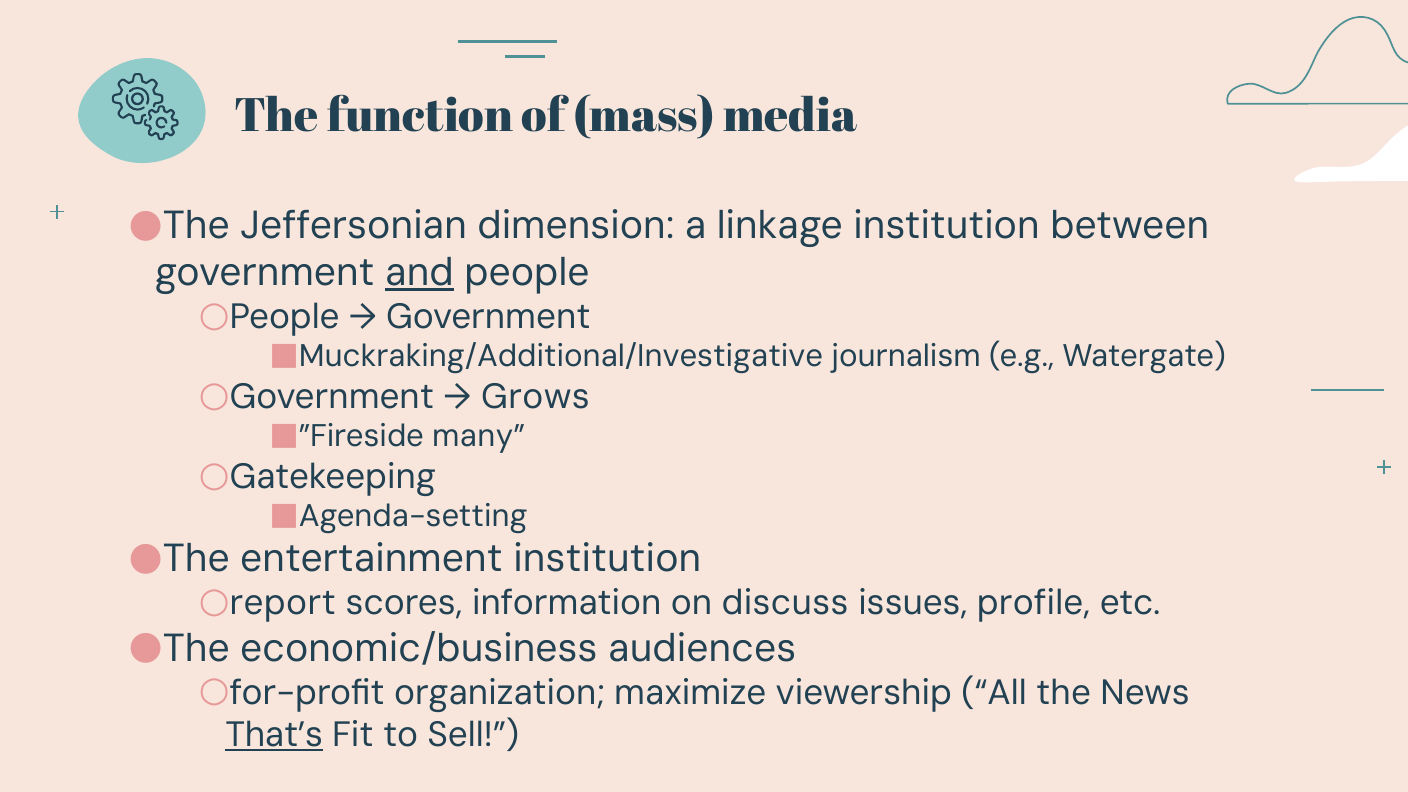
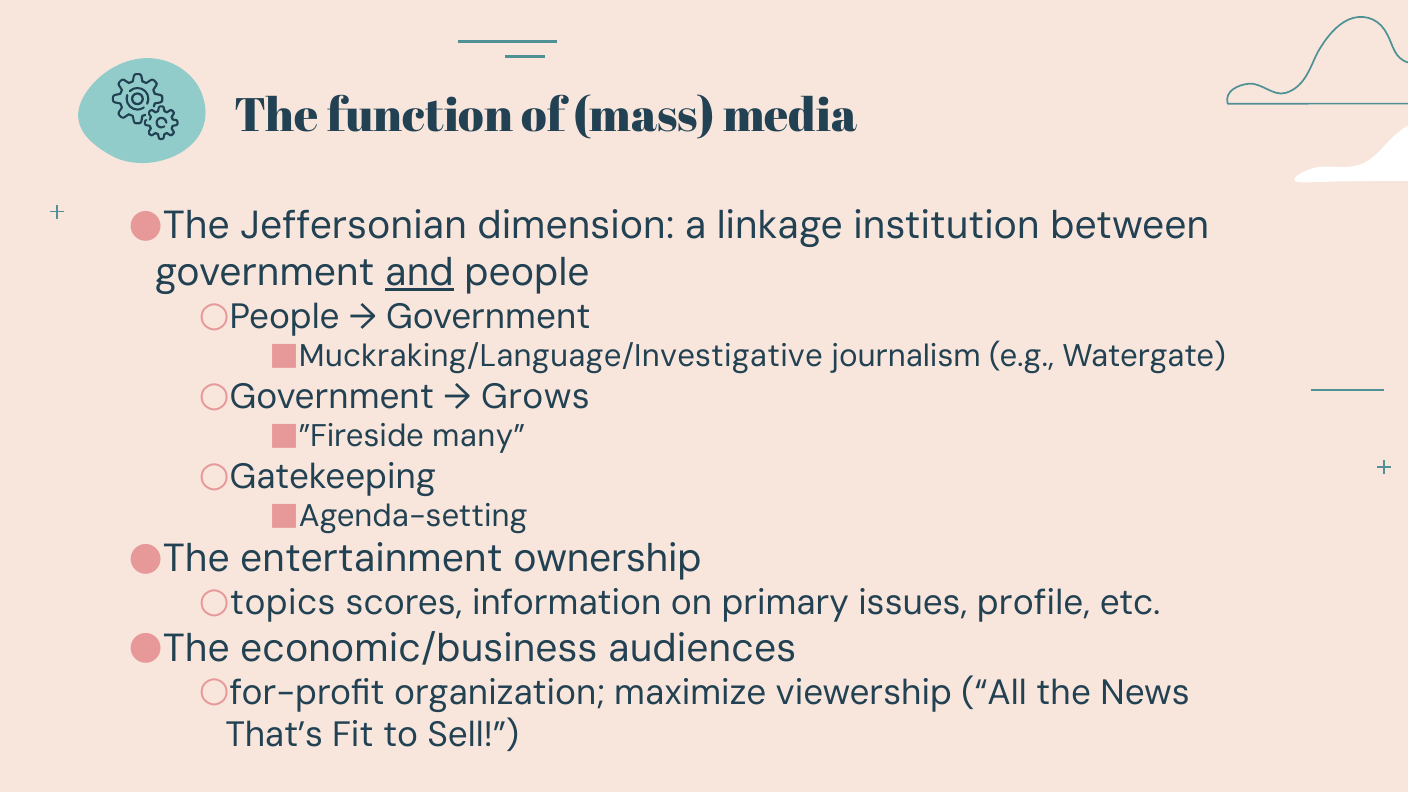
Muckraking/Additional/Investigative: Muckraking/Additional/Investigative -> Muckraking/Language/Investigative (561, 357)
entertainment institution: institution -> ownership (608, 559)
report: report -> topics (283, 603)
discuss: discuss -> primary (785, 603)
That’s underline: present -> none (274, 735)
